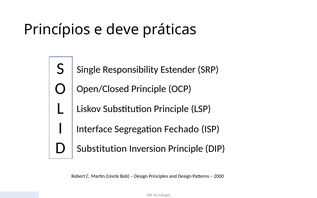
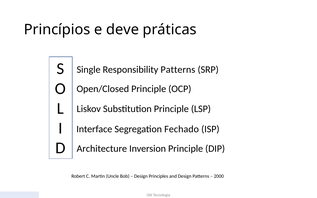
Responsibility Estender: Estender -> Patterns (178, 70)
Substitution: Substitution -> Architecture (102, 149)
